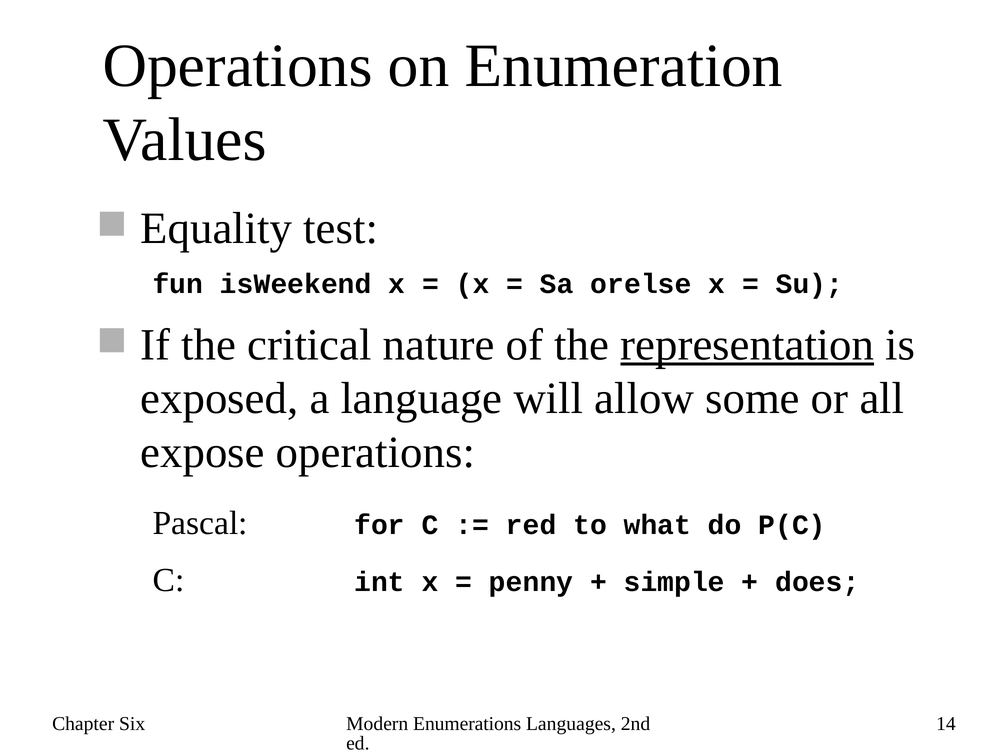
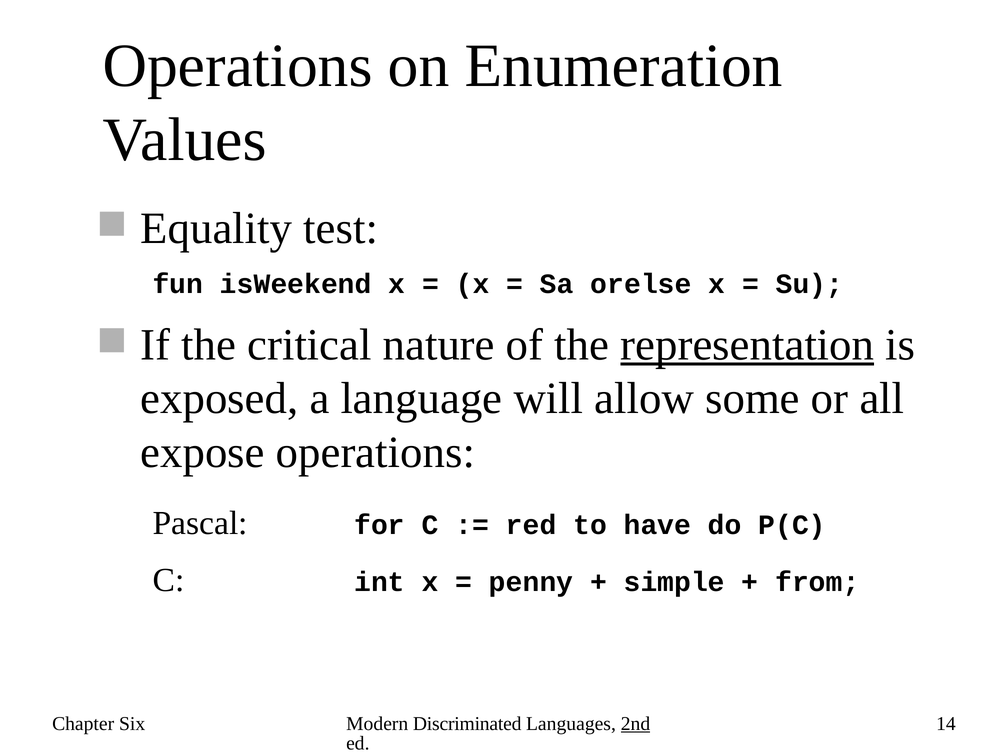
what: what -> have (657, 525)
does: does -> from (817, 582)
Enumerations: Enumerations -> Discriminated (467, 724)
2nd underline: none -> present (636, 724)
